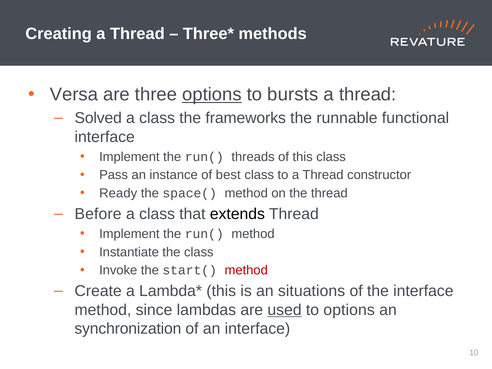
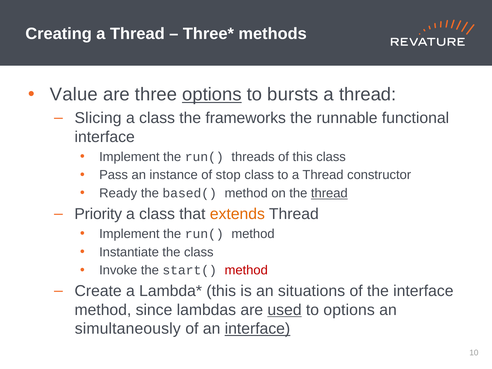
Versa: Versa -> Value (74, 95)
Solved: Solved -> Slicing (98, 118)
best: best -> stop (228, 175)
space(: space( -> based( (190, 193)
thread underline: none -> present (329, 193)
Before: Before -> Priority (98, 214)
extends colour: black -> orange (237, 214)
synchronization: synchronization -> simultaneously (128, 329)
interface underline: none -> present (257, 329)
